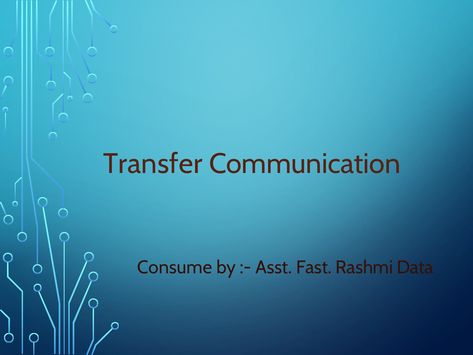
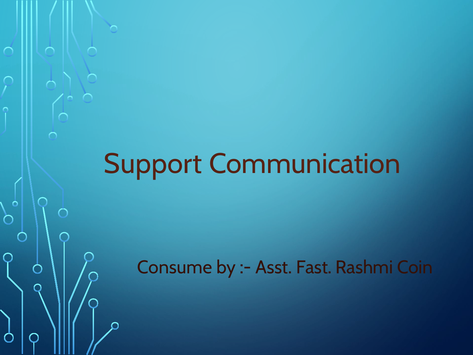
Transfer: Transfer -> Support (153, 164)
Data: Data -> Coin (415, 267)
